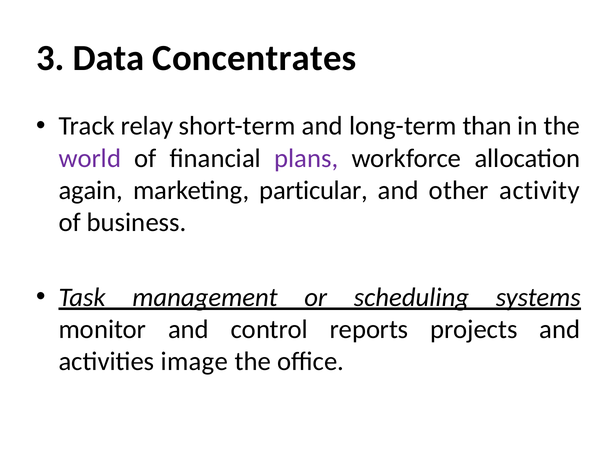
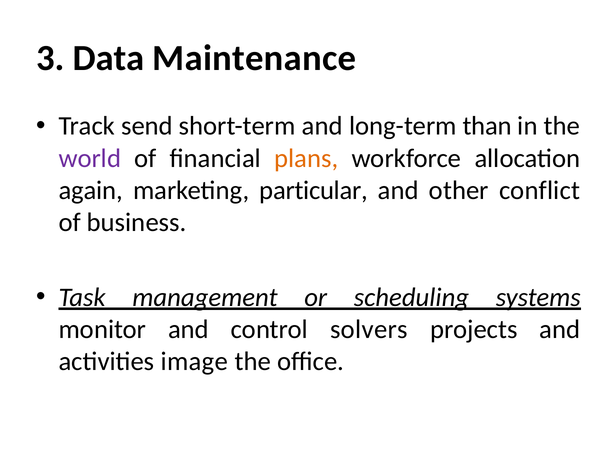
Concentrates: Concentrates -> Maintenance (254, 58)
relay: relay -> send (147, 126)
plans colour: purple -> orange (306, 158)
activity: activity -> conflict (540, 190)
reports: reports -> solvers (369, 329)
